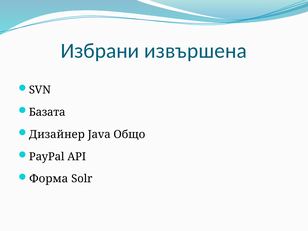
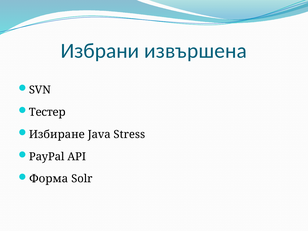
Базата: Базата -> Тестер (47, 112)
Дизайнер: Дизайнер -> Избиране (57, 134)
Общо: Общо -> Stress (129, 134)
